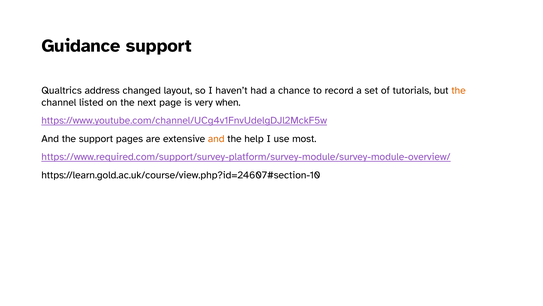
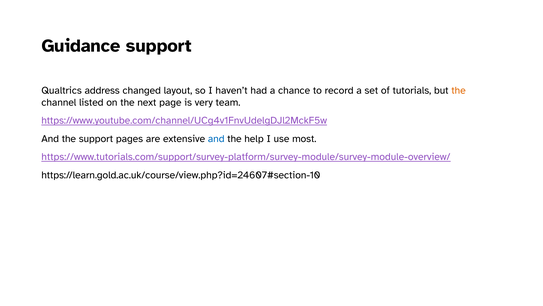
when: when -> team (228, 102)
and colour: orange -> blue (216, 139)
https://www.required.com/support/survey-platform/survey-module/survey-module-overview/: https://www.required.com/support/survey-platform/survey-module/survey-module-overview/ -> https://www.tutorials.com/support/survey-platform/survey-module/survey-module-overview/ (246, 156)
